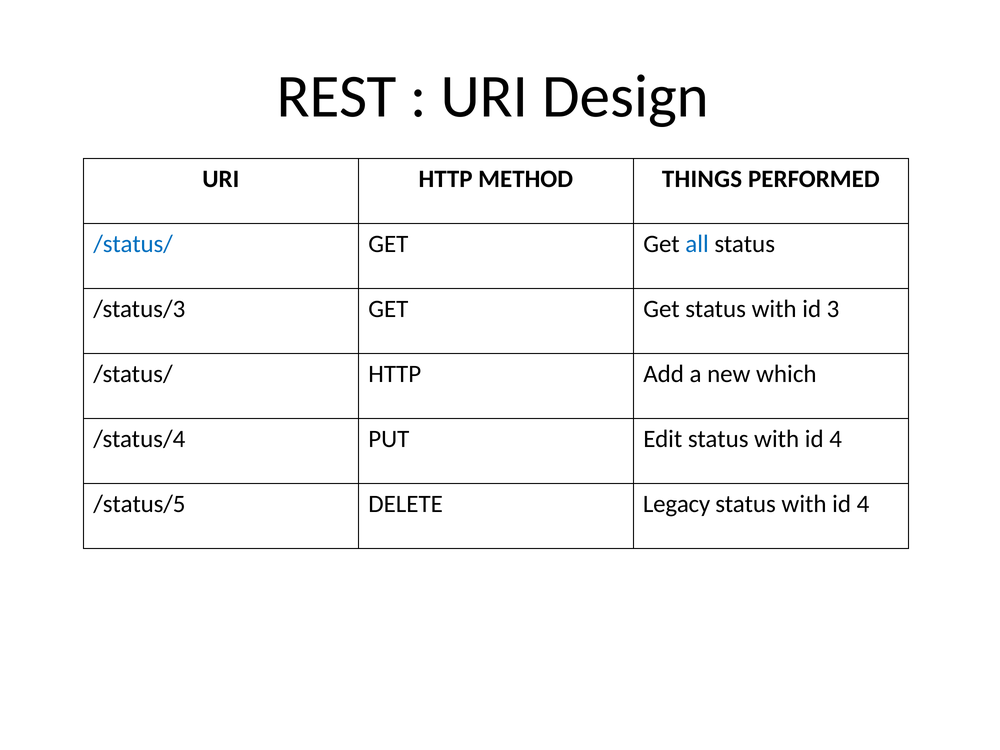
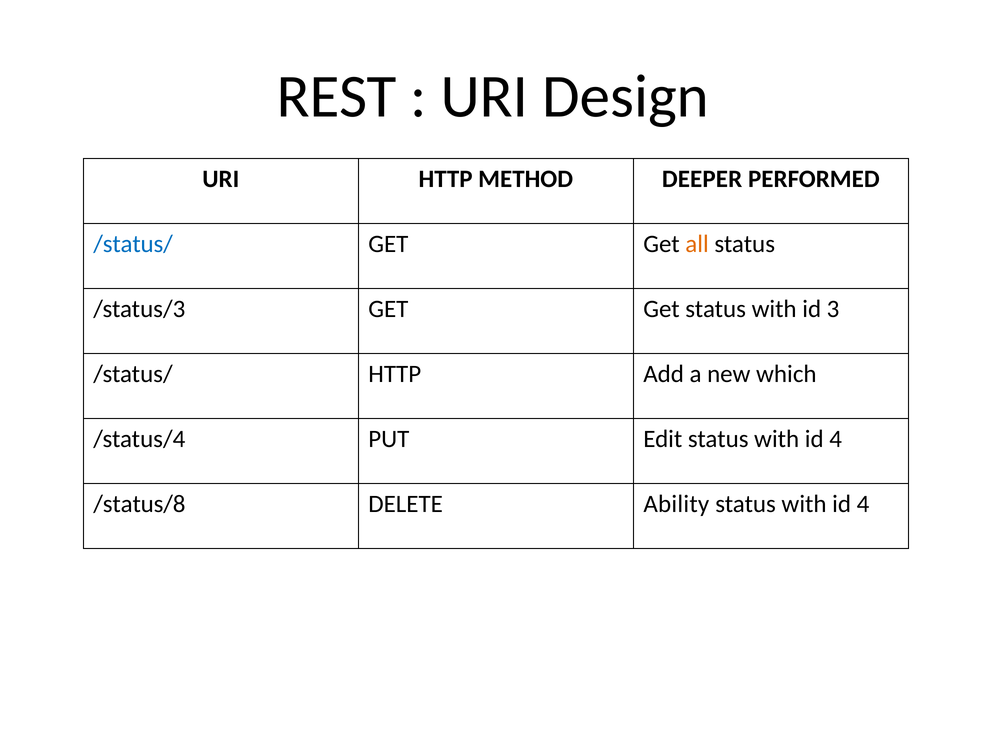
THINGS: THINGS -> DEEPER (702, 179)
all colour: blue -> orange (697, 244)
/status/5: /status/5 -> /status/8 (139, 504)
Legacy: Legacy -> Ability (676, 504)
